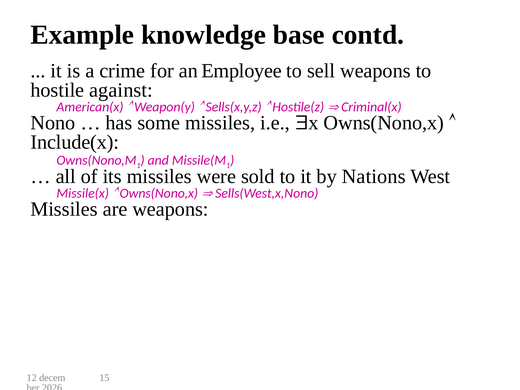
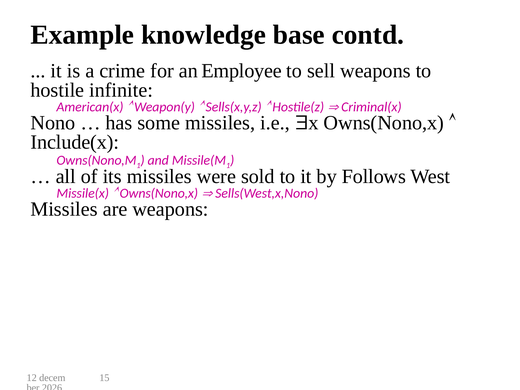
against: against -> infinite (121, 90)
Nations: Nations -> Follows (374, 177)
